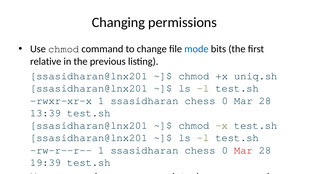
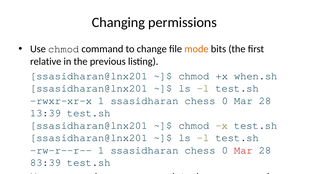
mode colour: blue -> orange (196, 49)
uniq.sh: uniq.sh -> when.sh (256, 76)
19:39: 19:39 -> 83:39 (46, 162)
